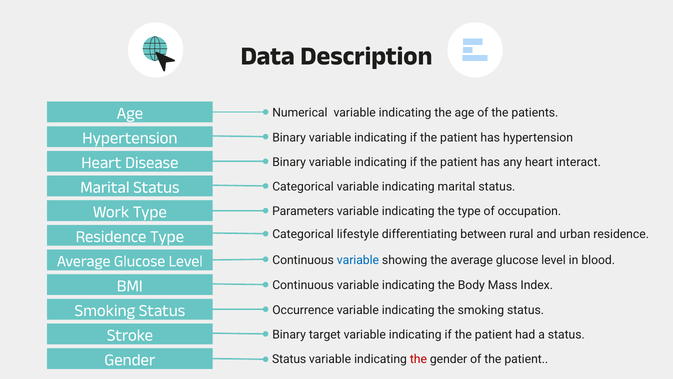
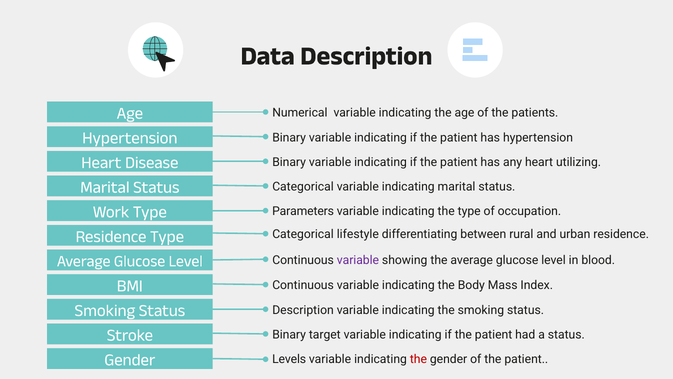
interact: interact -> utilizing (579, 162)
variable colour: blue -> purple (358, 260)
Status Occurrence: Occurrence -> Description (303, 310)
Gender Status: Status -> Levels (289, 359)
